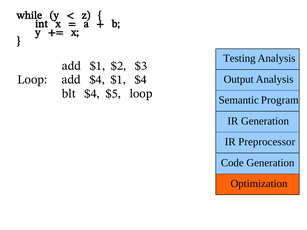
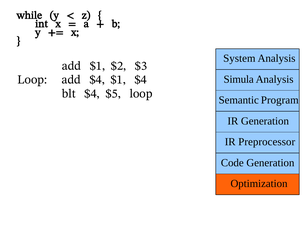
Testing: Testing -> System (239, 58)
Output: Output -> Simula (239, 79)
